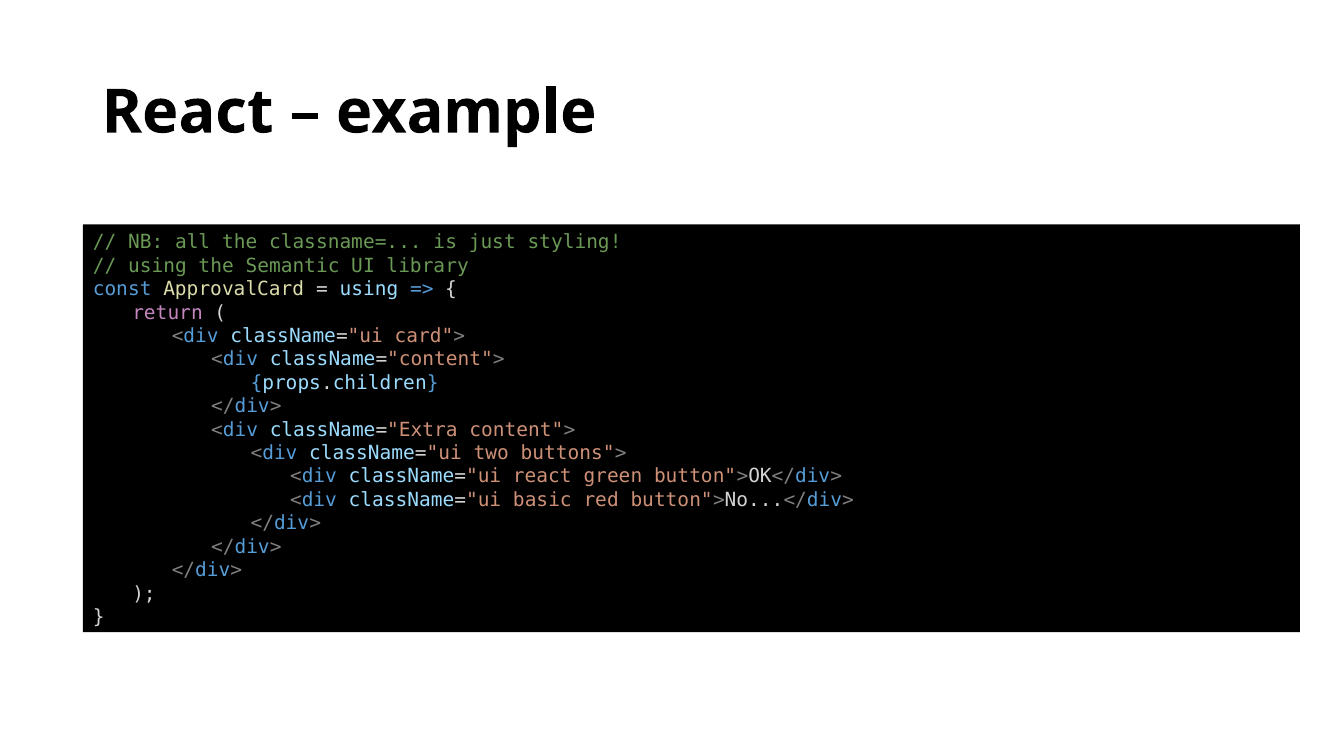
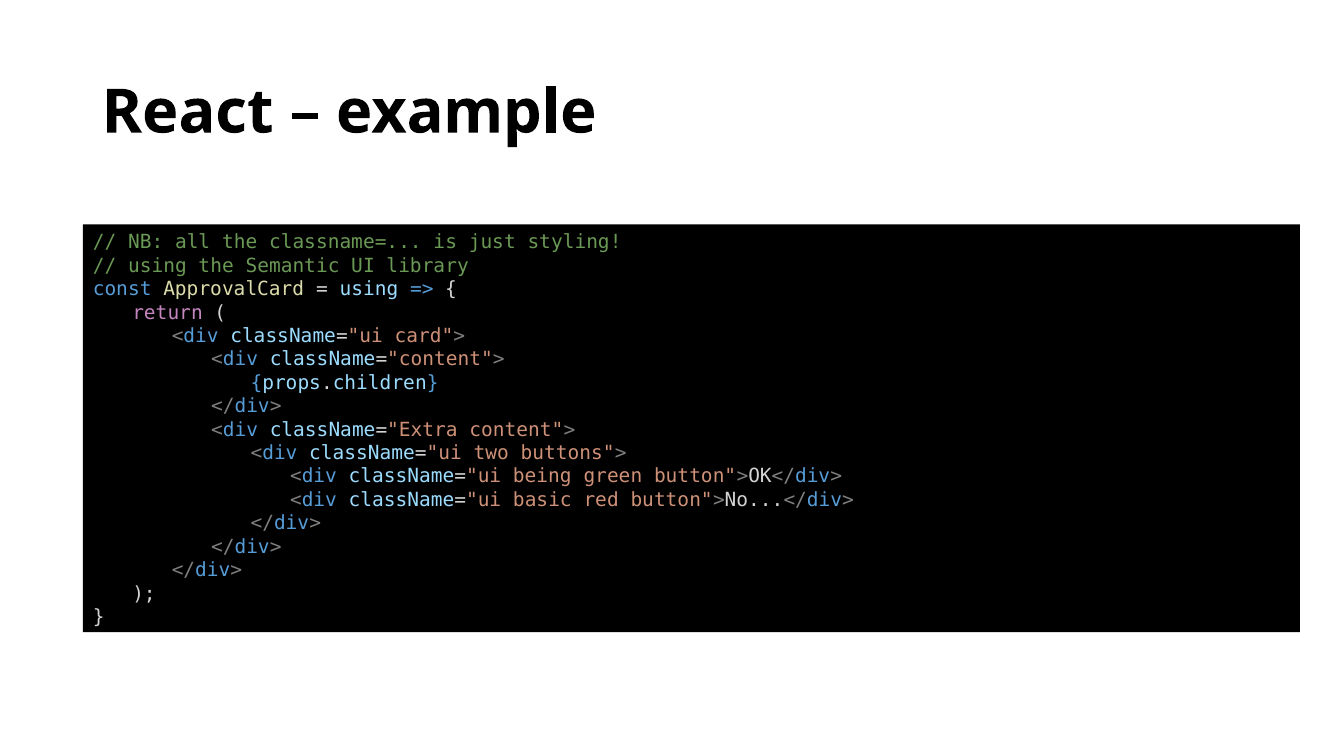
className="ui react: react -> being (542, 476)
